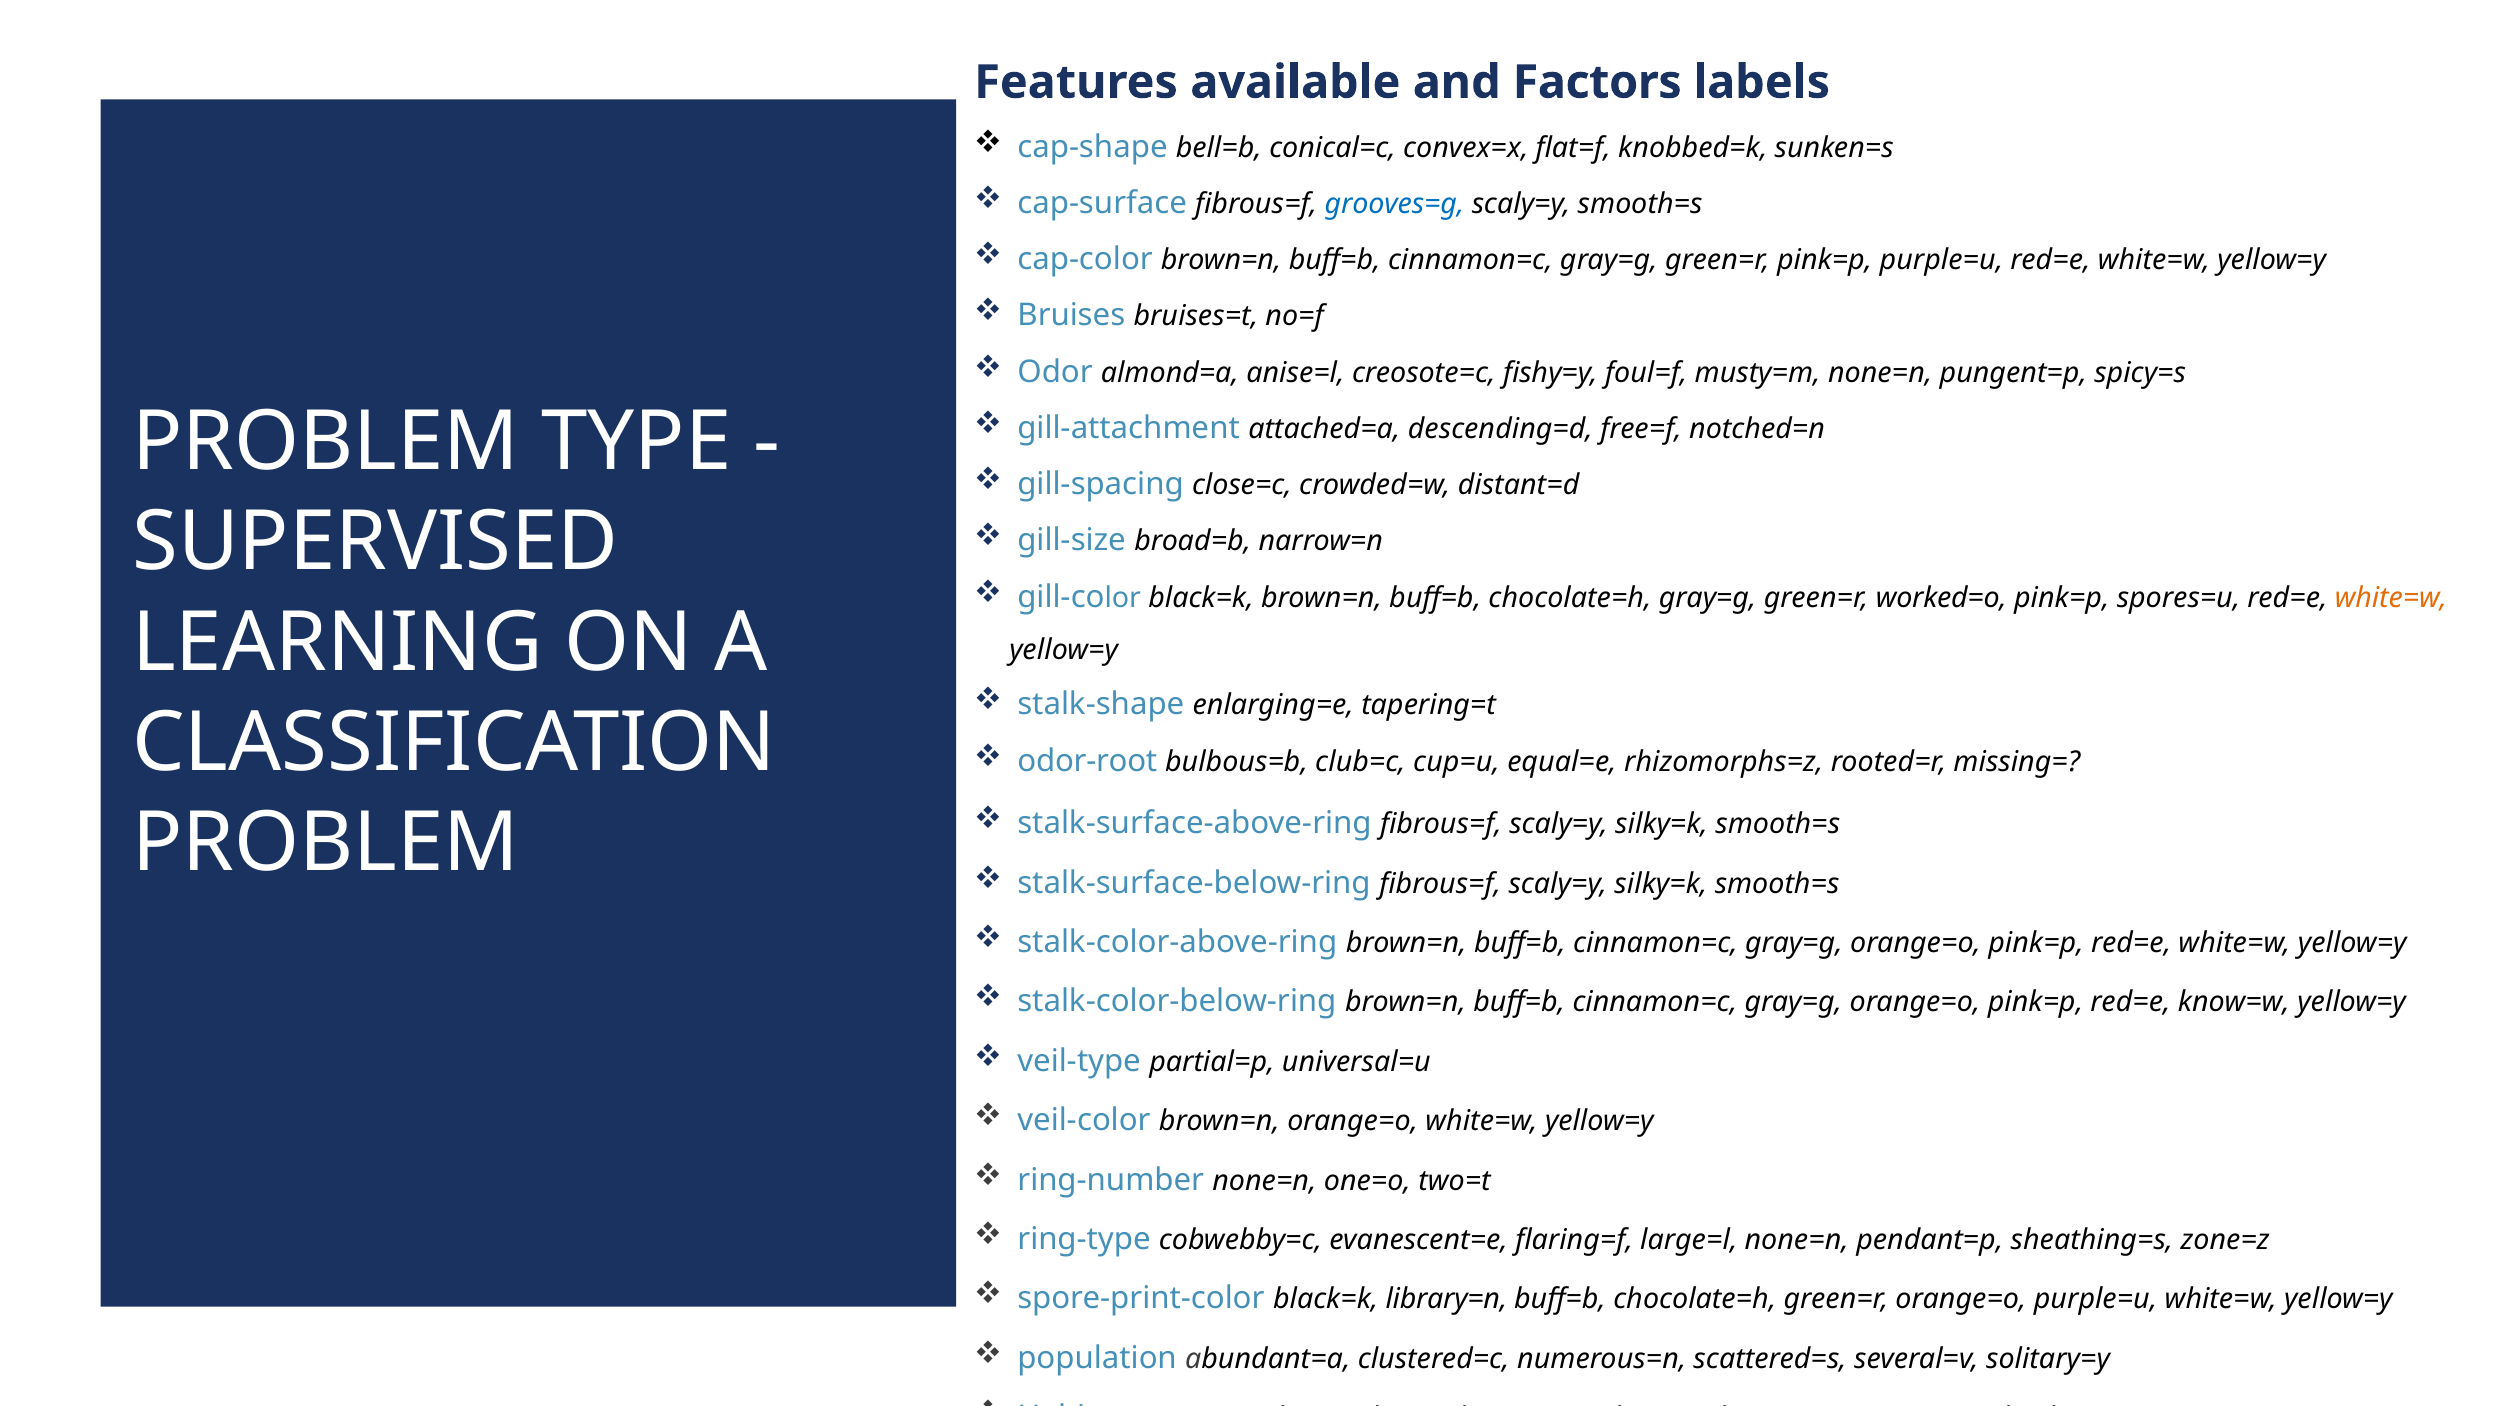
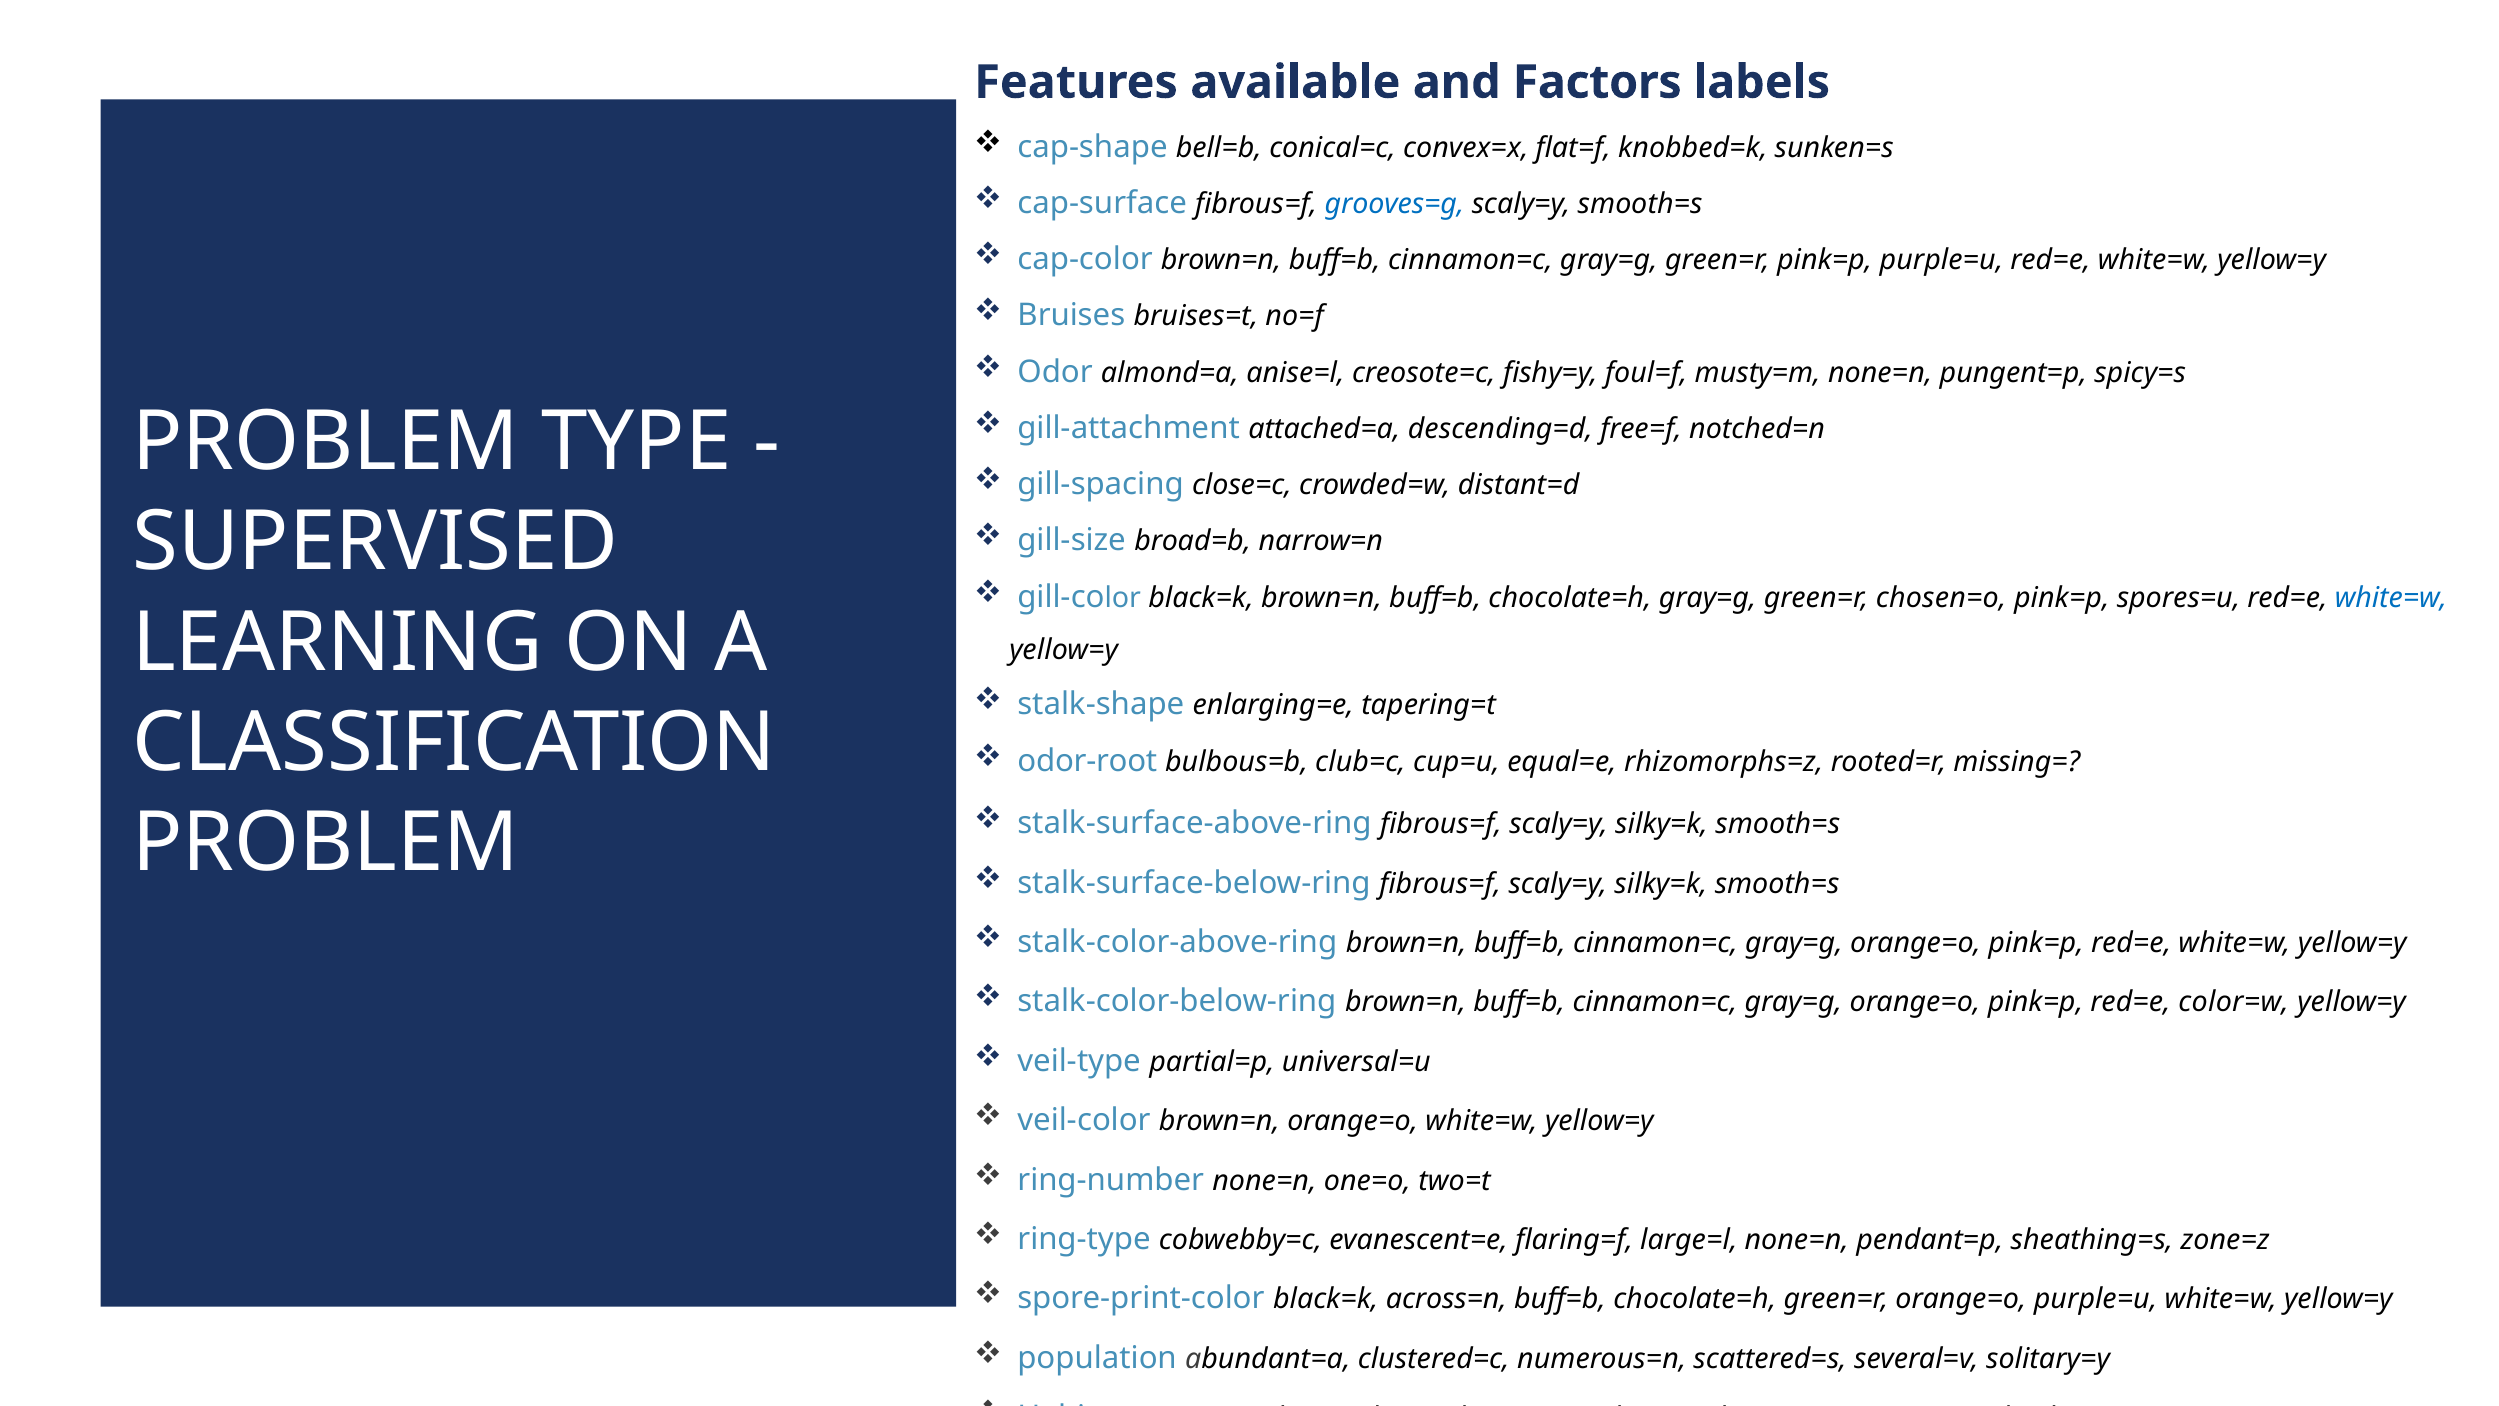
worked=o: worked=o -> chosen=o (1941, 597)
white=w colour: orange -> blue (2391, 597)
know=w: know=w -> color=w (2234, 1002)
library=n: library=n -> across=n (1446, 1299)
